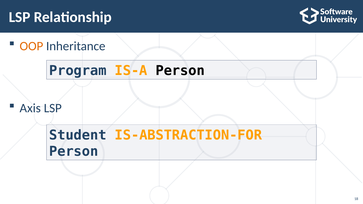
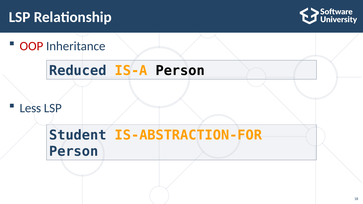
OOP colour: orange -> red (31, 46)
Program: Program -> Reduced (78, 71)
Axis: Axis -> Less (30, 108)
